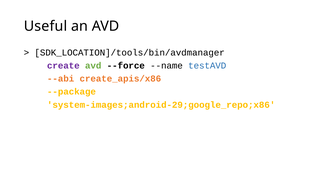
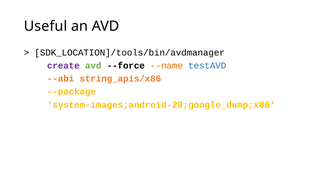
--name colour: black -> orange (167, 66)
create_apis/x86: create_apis/x86 -> string_apis/x86 (120, 79)
system-images;android-29;google_repo;x86: system-images;android-29;google_repo;x86 -> system-images;android-29;google_dump;x86 (161, 105)
